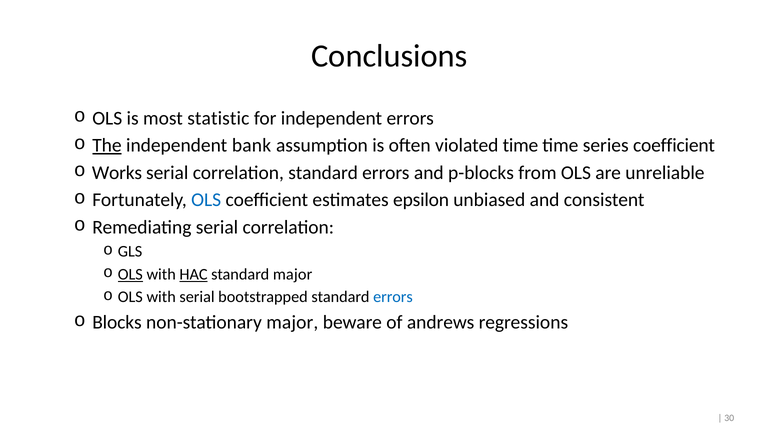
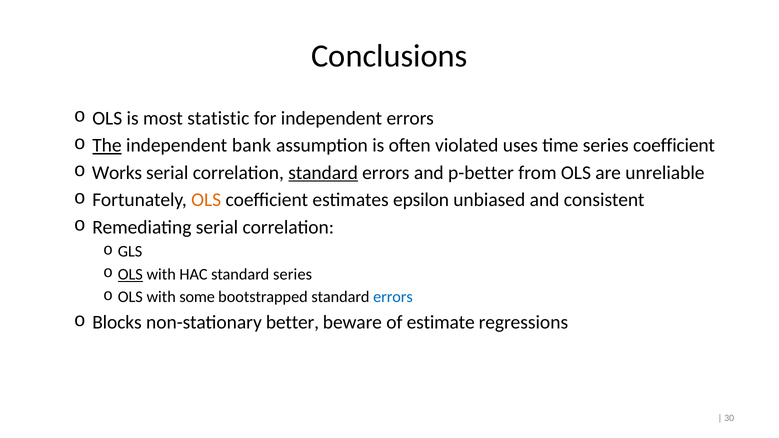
violated time: time -> uses (520, 145)
standard underline: none -> present (323, 173)
p-blocks: p-blocks -> p-better (481, 173)
OLS colour: blue -> orange (206, 200)
HAC underline: present -> none (194, 274)
standard major: major -> series (293, 274)
with serial: serial -> some (197, 297)
non-stationary major: major -> better (292, 323)
andrews: andrews -> estimate (441, 323)
